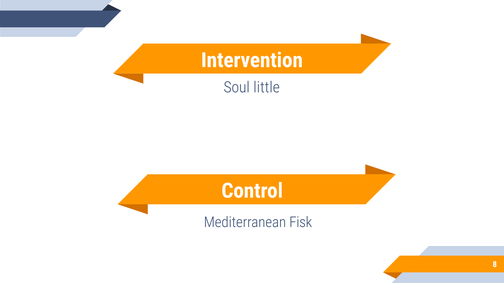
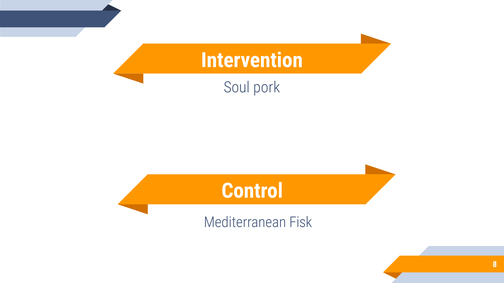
little: little -> pork (267, 87)
